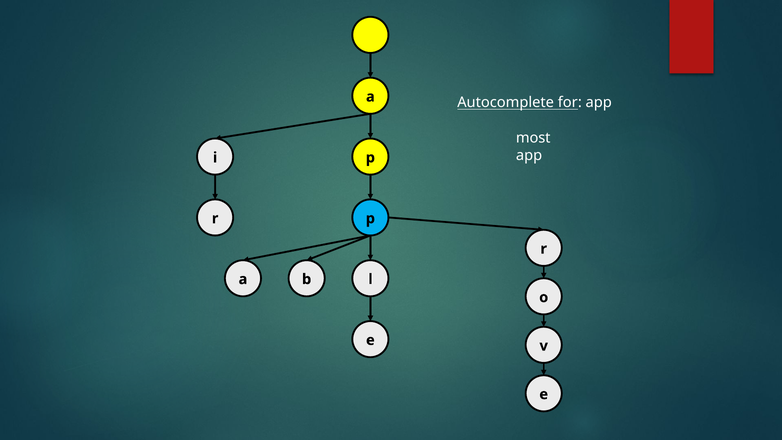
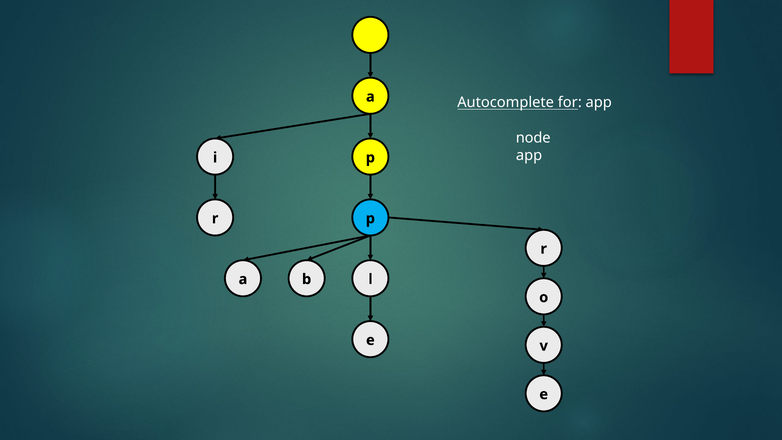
most: most -> node (533, 138)
